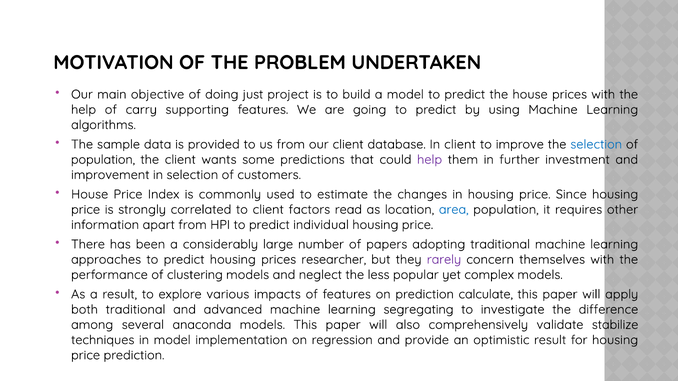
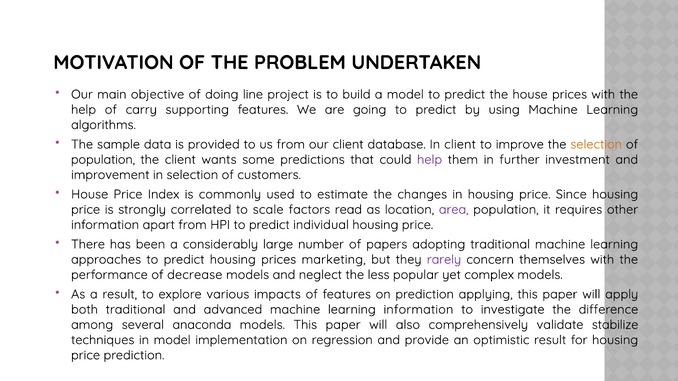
just: just -> line (253, 94)
selection colour: blue -> orange (596, 144)
to client: client -> scale (268, 210)
area colour: blue -> purple (454, 210)
researcher: researcher -> marketing (334, 260)
clustering: clustering -> decrease (195, 275)
calculate: calculate -> applying (486, 294)
learning segregating: segregating -> information (418, 310)
